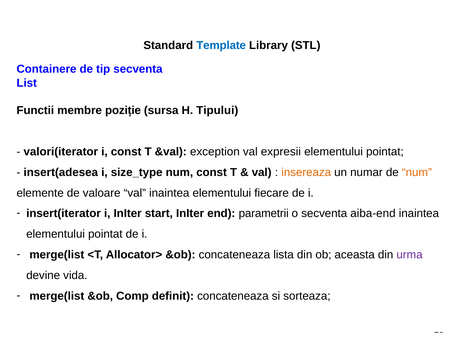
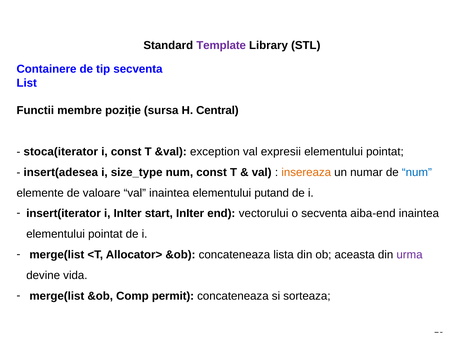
Template colour: blue -> purple (221, 45)
Tipului: Tipului -> Central (217, 110)
valori(iterator: valori(iterator -> stoca(iterator (61, 152)
num colour: orange -> blue (417, 172)
fiecare: fiecare -> putand (272, 193)
parametrii: parametrii -> vectorului (264, 214)
definit: definit -> permit (173, 296)
